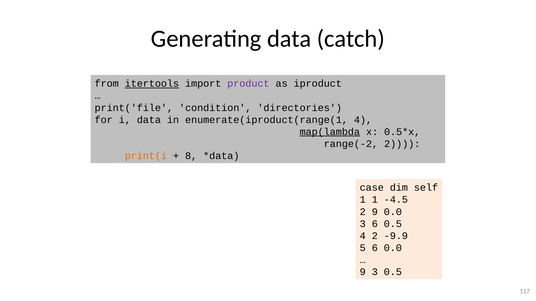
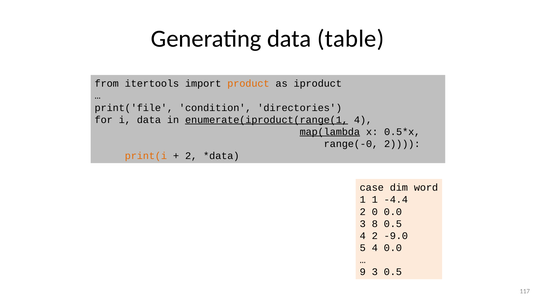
catch: catch -> table (351, 39)
itertools underline: present -> none (152, 84)
product colour: purple -> orange (248, 84)
enumerate(iproduct(range(1 underline: none -> present (267, 120)
range(-2: range(-2 -> range(-0 (351, 144)
8: 8 -> 2 (191, 156)
self: self -> word (426, 188)
-4.5: -4.5 -> -4.4 (396, 200)
2 9: 9 -> 0 (375, 212)
3 6: 6 -> 8 (375, 224)
-9.9: -9.9 -> -9.0 (396, 236)
5 6: 6 -> 4 (375, 248)
